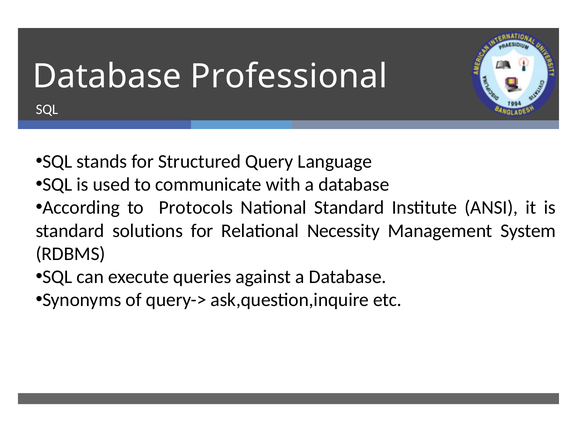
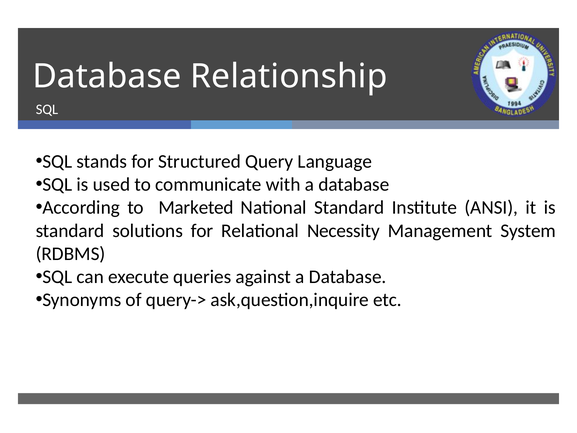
Professional: Professional -> Relationship (289, 76)
Protocols: Protocols -> Marketed (196, 207)
